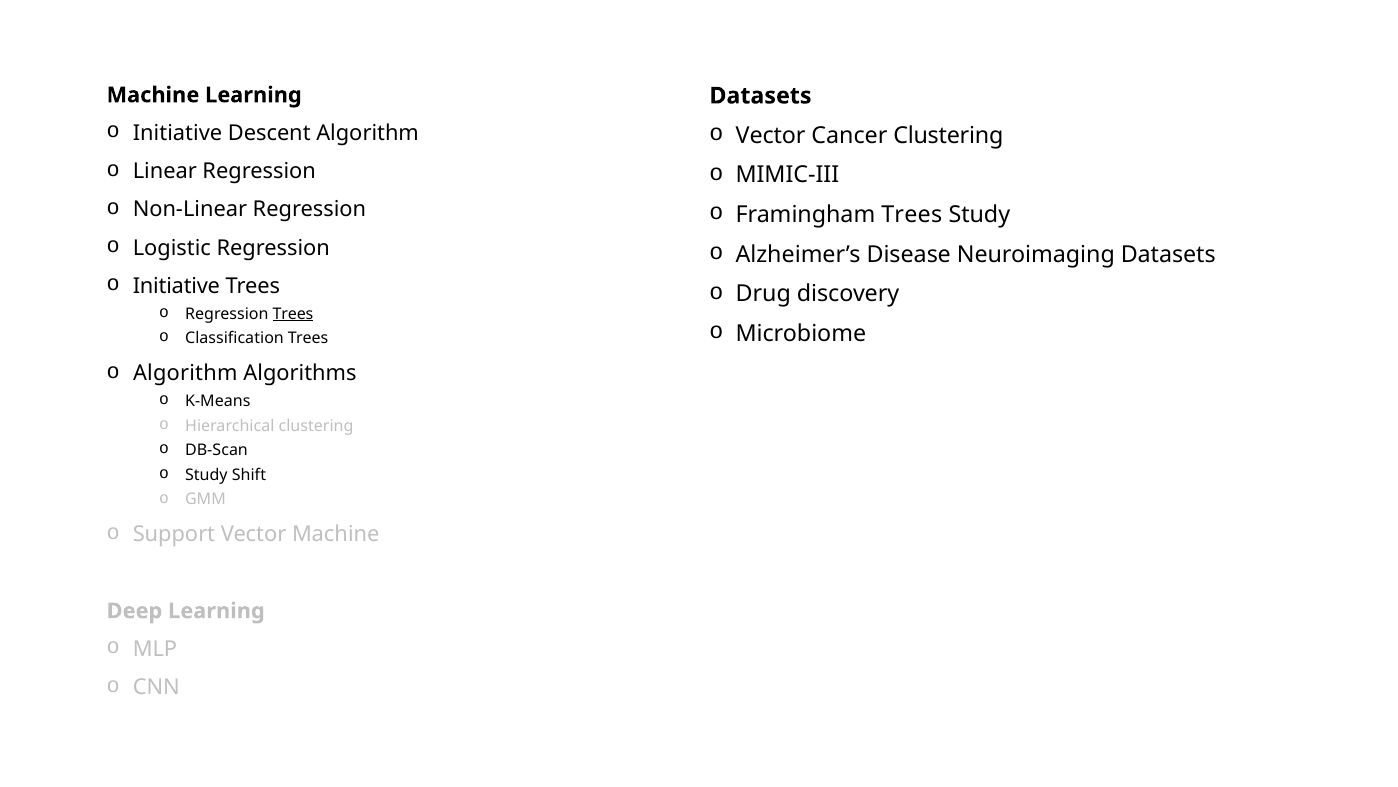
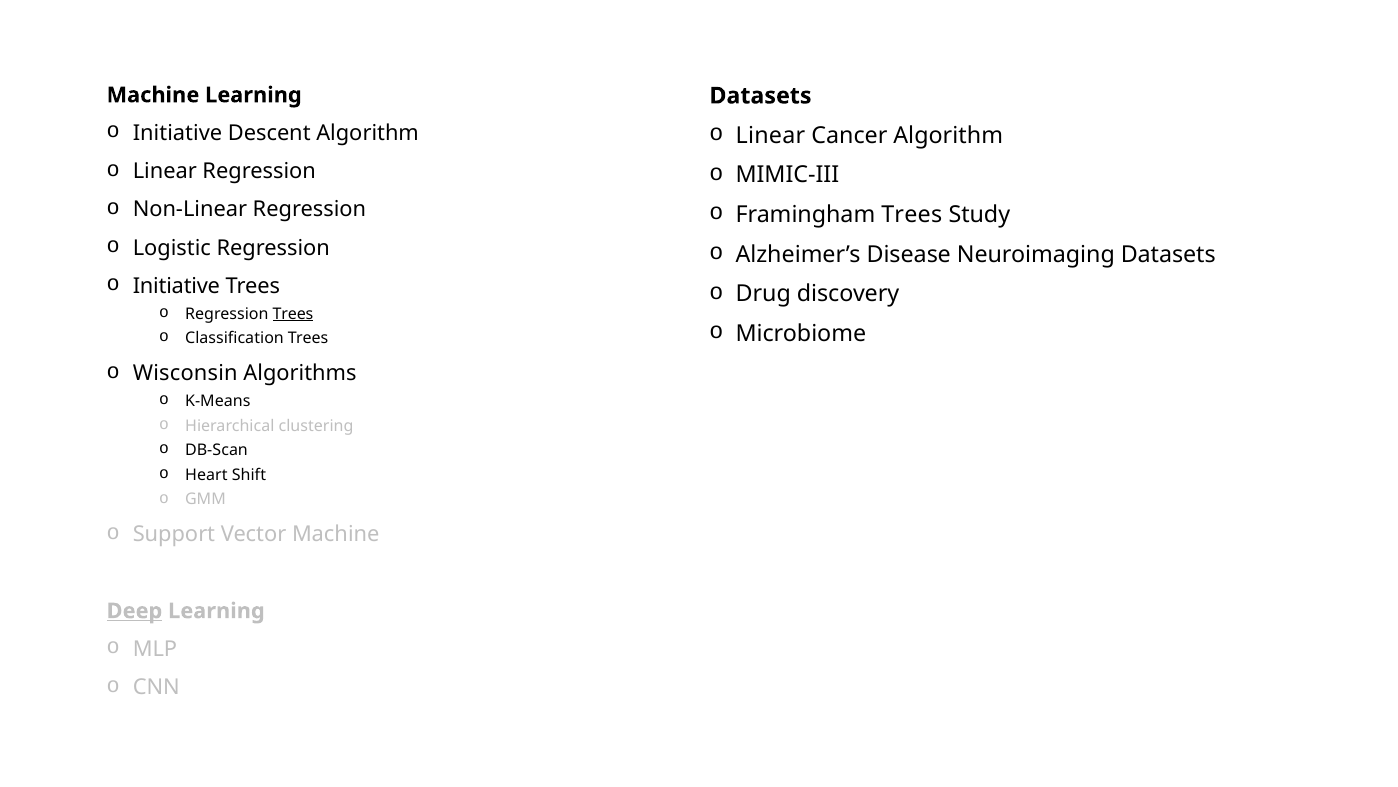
Vector: Vector -> Linear (770, 135)
Cancer Clustering: Clustering -> Algorithm (948, 135)
Algorithm: Algorithm -> Wisconsin (185, 373)
Study: Study -> Heart (206, 475)
Deep underline: none -> present (134, 611)
